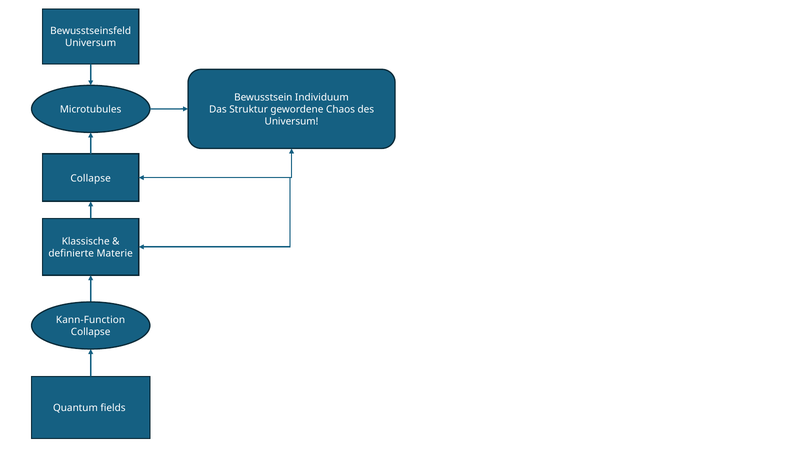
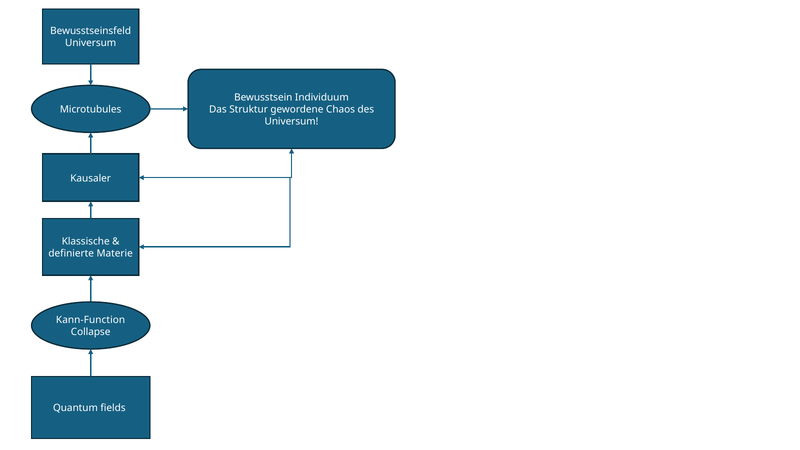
Collapse: Collapse -> Kausaler (91, 178)
